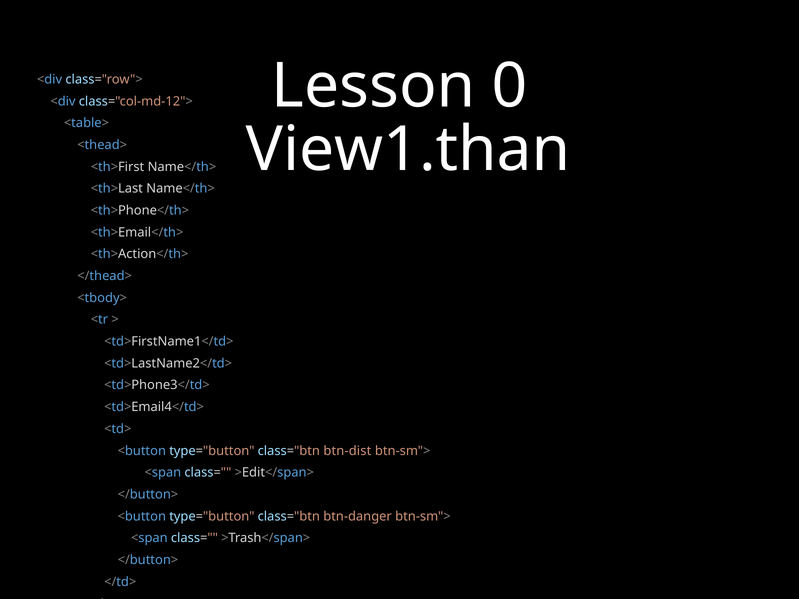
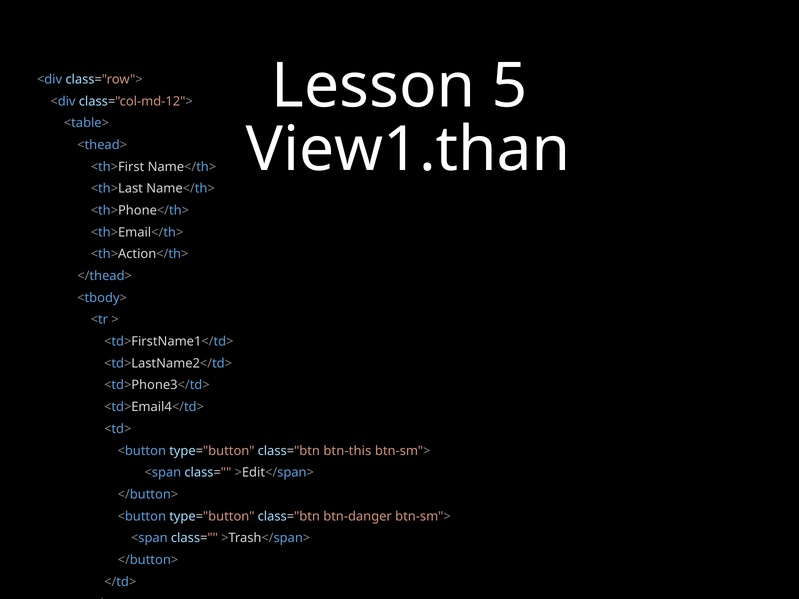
0: 0 -> 5 (509, 86)
btn-dist: btn-dist -> btn-this (347, 451)
